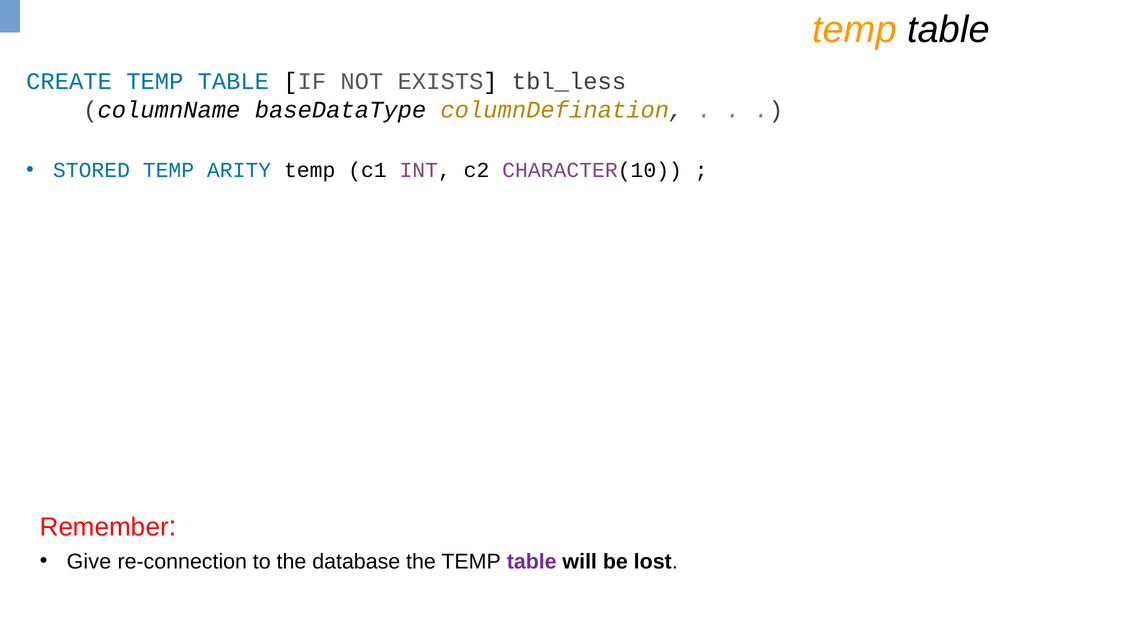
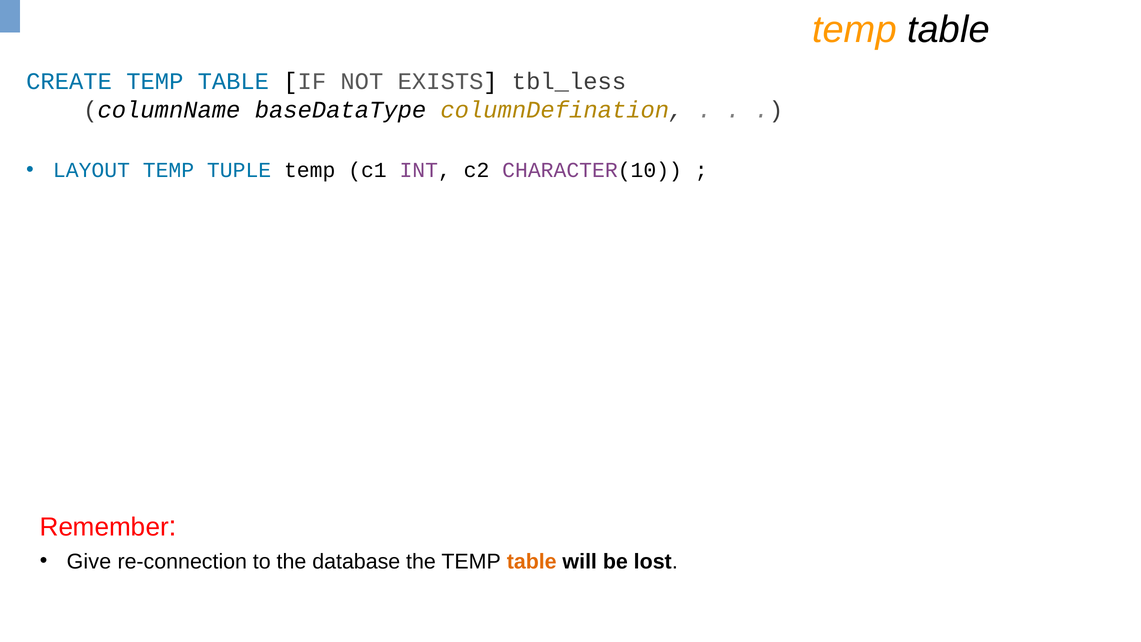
STORED: STORED -> LAYOUT (91, 170)
ARITY: ARITY -> TUPLE (239, 170)
table colour: purple -> orange (532, 561)
